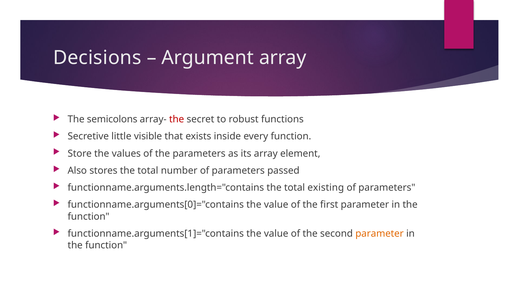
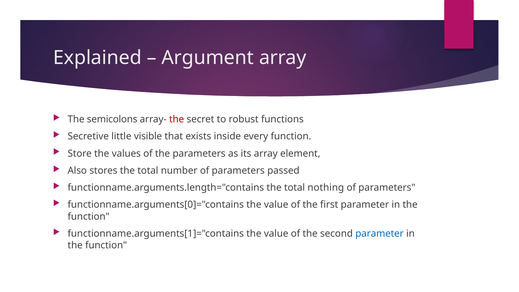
Decisions: Decisions -> Explained (97, 58)
existing: existing -> nothing (326, 188)
parameter colour: orange -> blue (380, 233)
